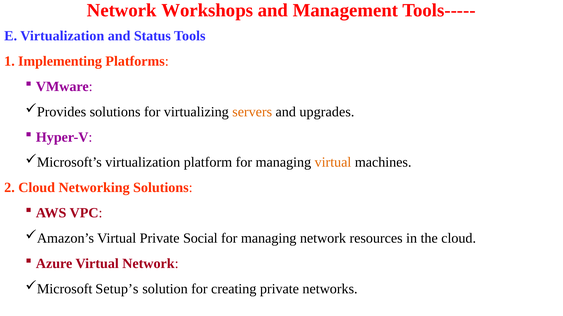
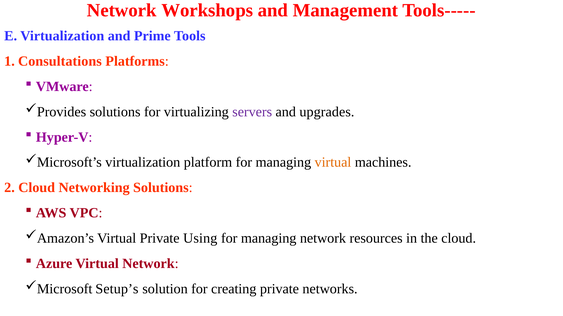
Status: Status -> Prime (152, 36)
Implementing: Implementing -> Consultations (60, 61)
servers colour: orange -> purple (252, 112)
Social: Social -> Using (200, 239)
